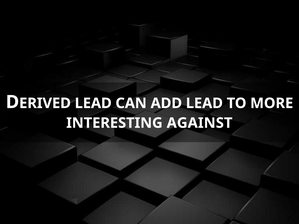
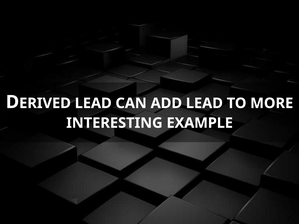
AGAINST: AGAINST -> EXAMPLE (200, 123)
